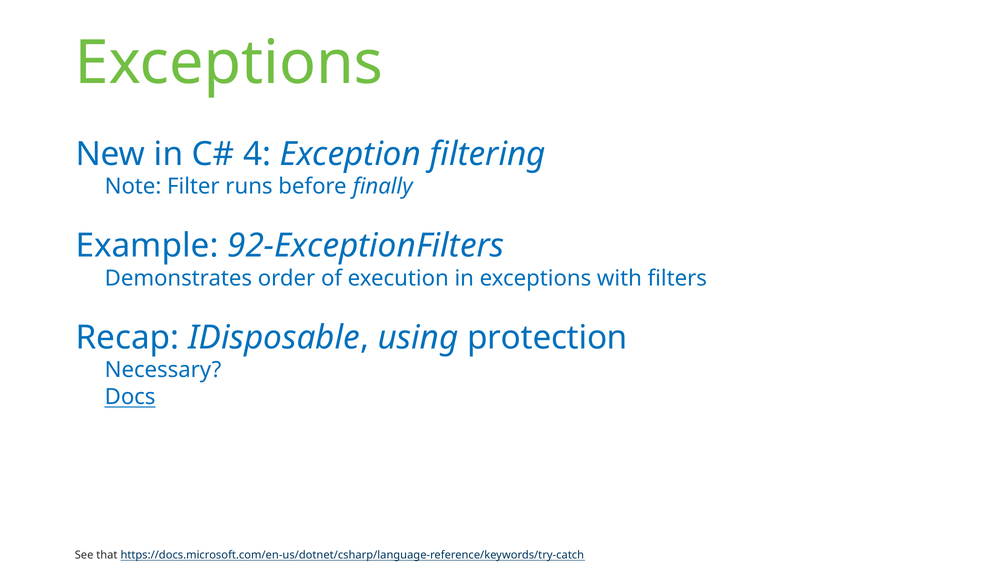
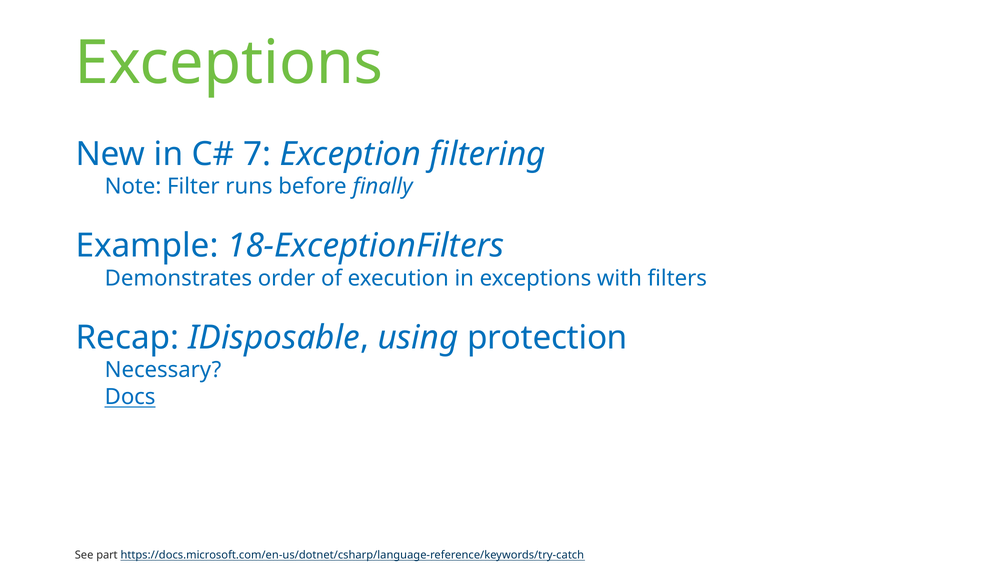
4: 4 -> 7 (257, 154)
92-ExceptionFilters: 92-ExceptionFilters -> 18-ExceptionFilters (366, 246)
that: that -> part (107, 555)
